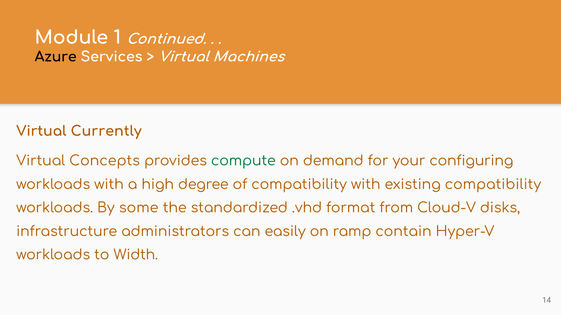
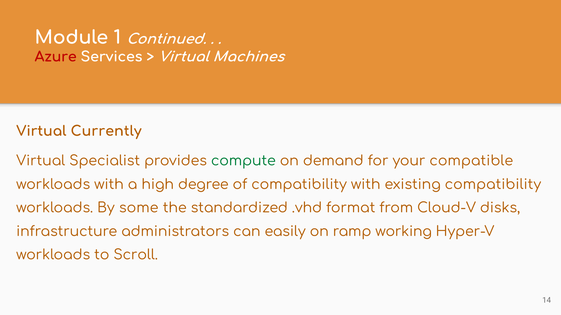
Azure colour: black -> red (56, 57)
Concepts: Concepts -> Specialist (105, 161)
configuring: configuring -> compatible (471, 161)
contain: contain -> working (404, 232)
Width: Width -> Scroll (136, 255)
